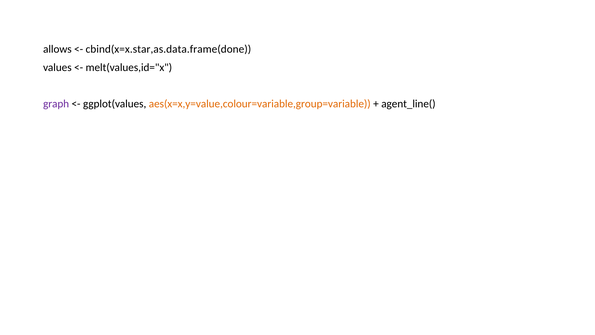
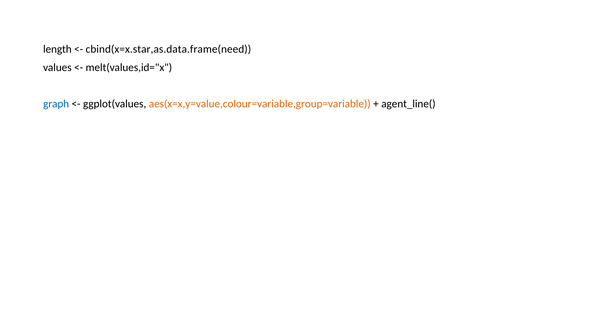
allows: allows -> length (57, 49)
cbind(x=x.star,as.data.frame(done: cbind(x=x.star,as.data.frame(done -> cbind(x=x.star,as.data.frame(need (168, 49)
graph colour: purple -> blue (56, 104)
